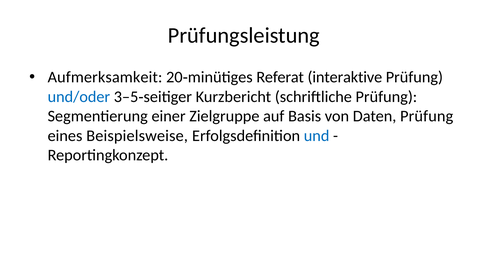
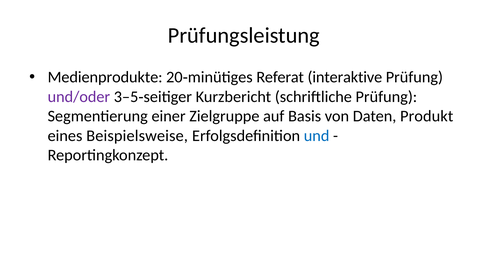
Aufmerksamkeit: Aufmerksamkeit -> Medienprodukte (105, 77)
und/oder colour: blue -> purple (79, 97)
Daten Prüfung: Prüfung -> Produkt (427, 116)
